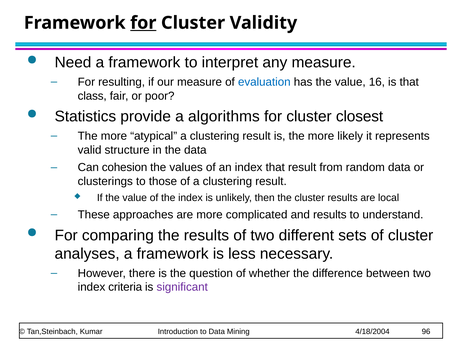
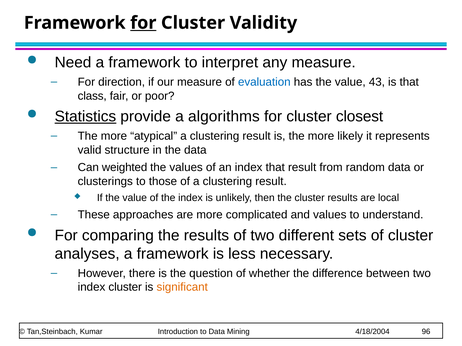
resulting: resulting -> direction (122, 82)
16: 16 -> 43 (377, 82)
Statistics underline: none -> present (85, 117)
cohesion: cohesion -> weighted (125, 168)
and results: results -> values (330, 215)
index criteria: criteria -> cluster (125, 288)
significant colour: purple -> orange (182, 288)
